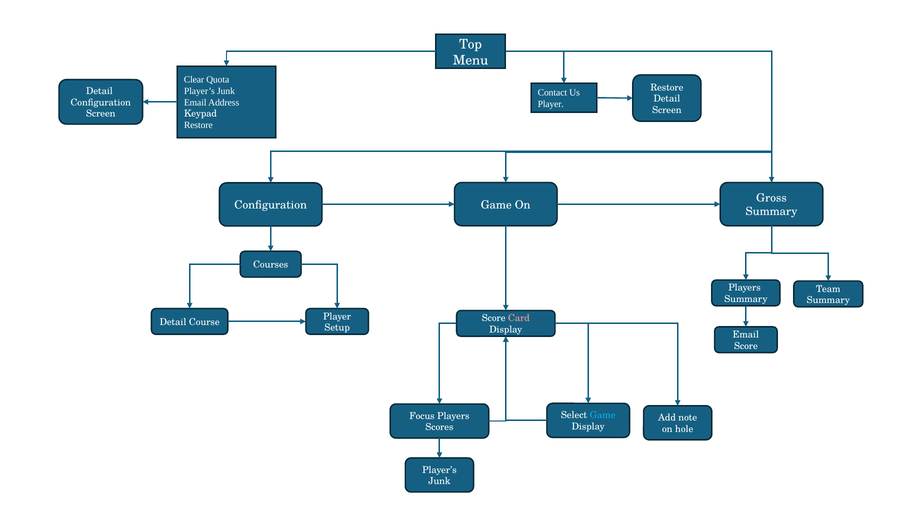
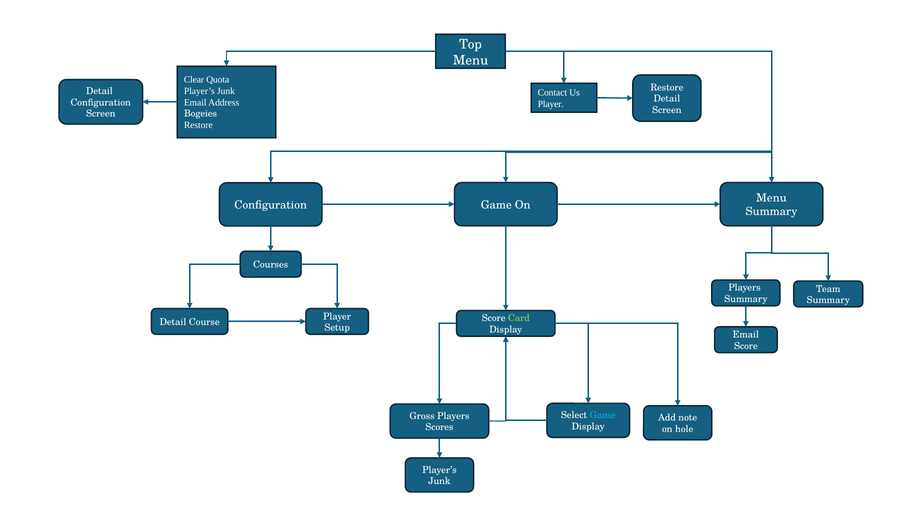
Keypad: Keypad -> Bogeies (200, 114)
Gross: Gross -> Menu (771, 198)
Card colour: pink -> light green (519, 319)
Focus: Focus -> Gross (422, 416)
